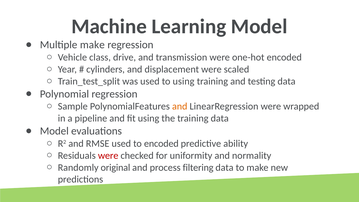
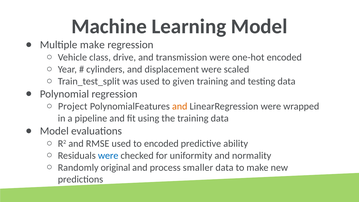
to using: using -> given (184, 81)
Sample: Sample -> Project (73, 106)
were colour: red -> blue (108, 155)
filtering: filtering -> smaller (198, 167)
